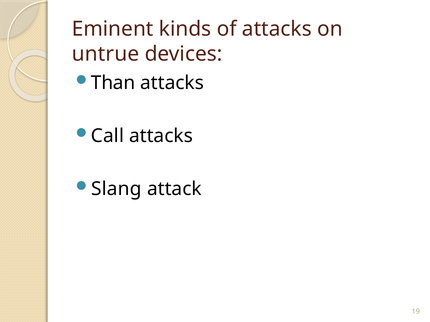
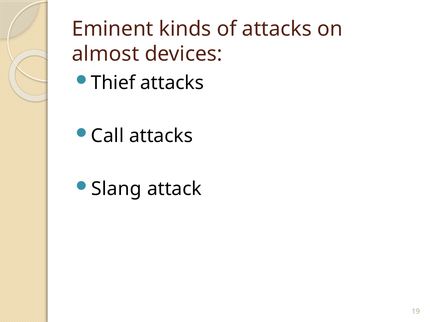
untrue: untrue -> almost (105, 54)
Than: Than -> Thief (113, 83)
